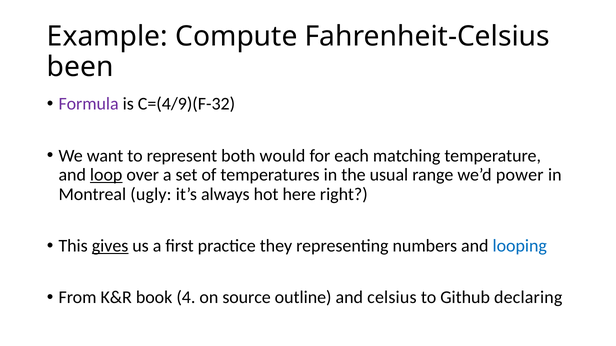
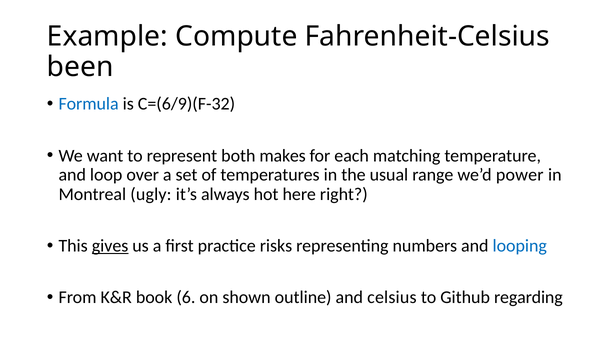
Formula colour: purple -> blue (89, 104)
C=(4/9)(F-32: C=(4/9)(F-32 -> C=(6/9)(F-32 (186, 104)
would: would -> makes (283, 156)
loop underline: present -> none (106, 175)
they: they -> risks (276, 246)
4: 4 -> 6 (186, 298)
source: source -> shown (247, 298)
declaring: declaring -> regarding (528, 298)
